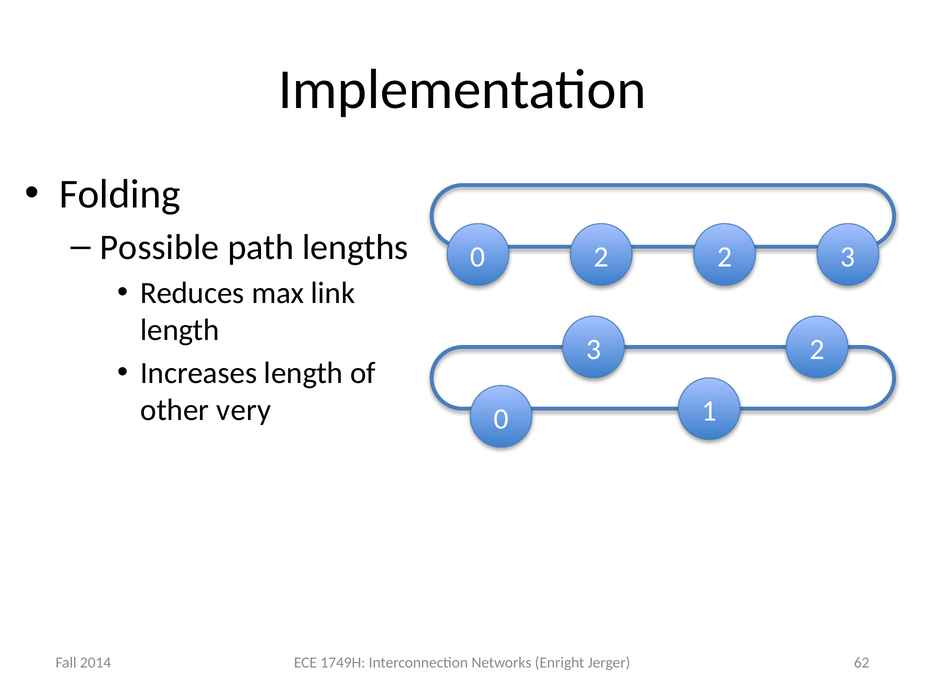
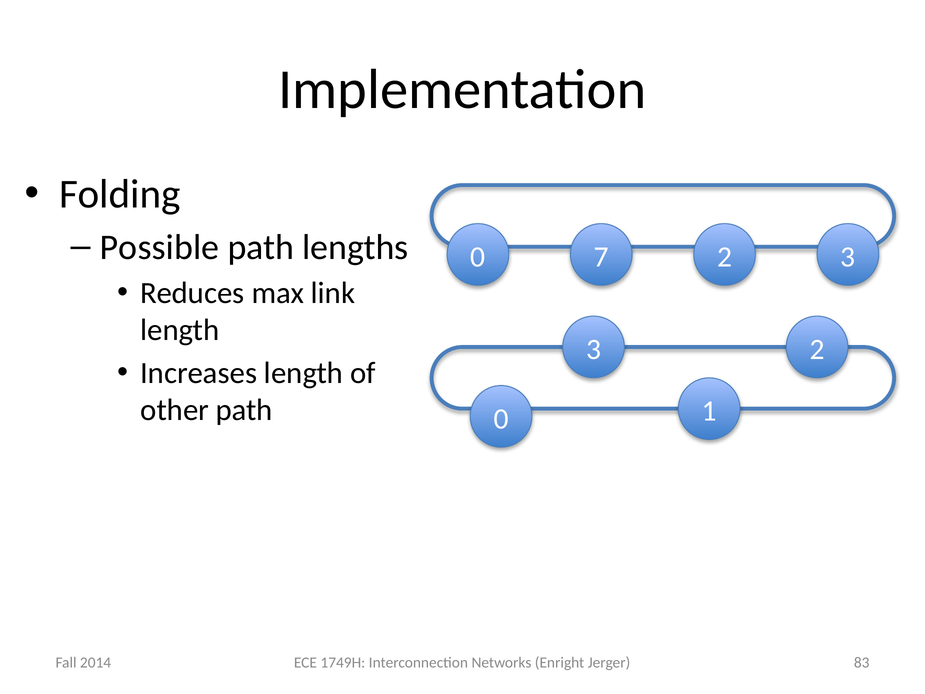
0 2: 2 -> 7 (601, 257)
other very: very -> path (244, 410)
62: 62 -> 83 (862, 662)
